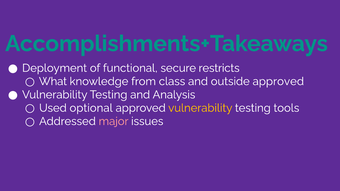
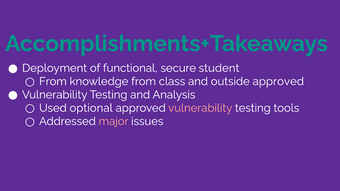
restricts: restricts -> student (219, 68)
What: What -> From (53, 81)
vulnerability colour: yellow -> pink (200, 108)
